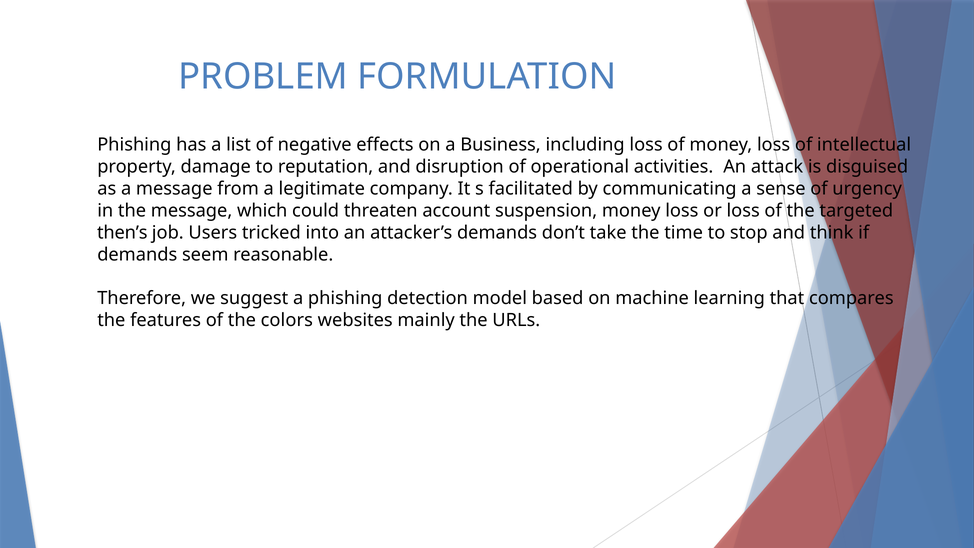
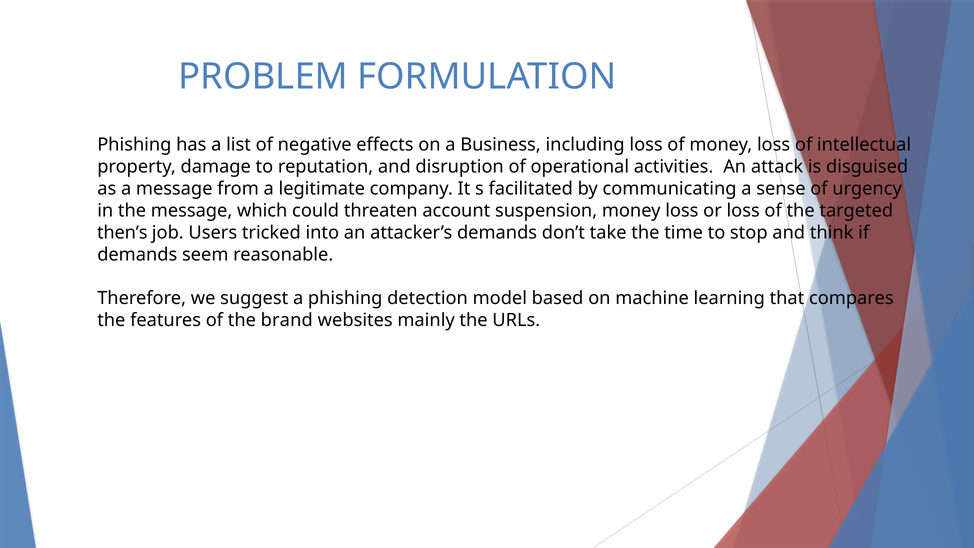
colors: colors -> brand (287, 320)
